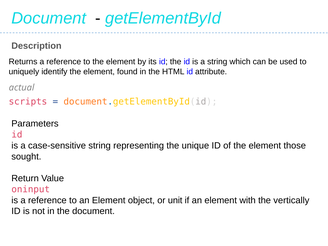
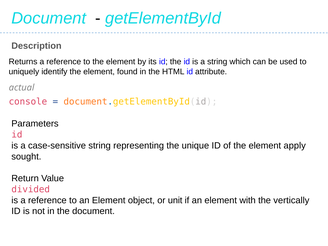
scripts: scripts -> console (28, 102)
those: those -> apply (295, 146)
oninput: oninput -> divided (31, 189)
